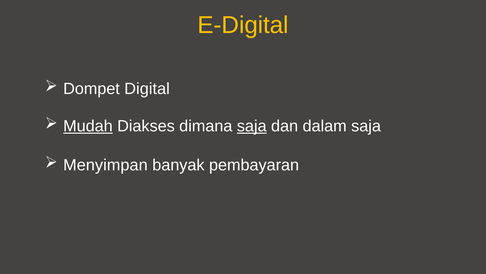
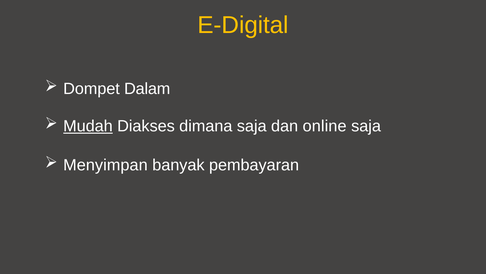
Digital: Digital -> Dalam (147, 89)
saja underline: present -> none (252, 126)
dalam: dalam -> online (325, 126)
